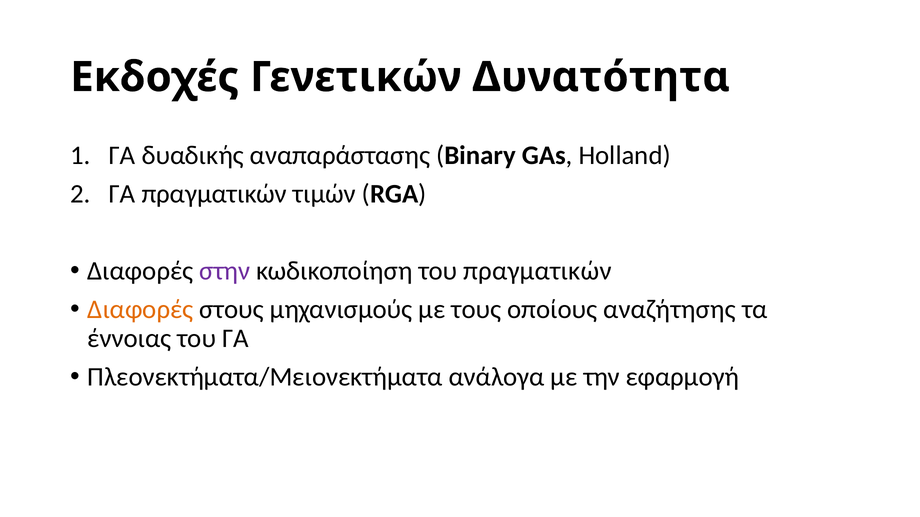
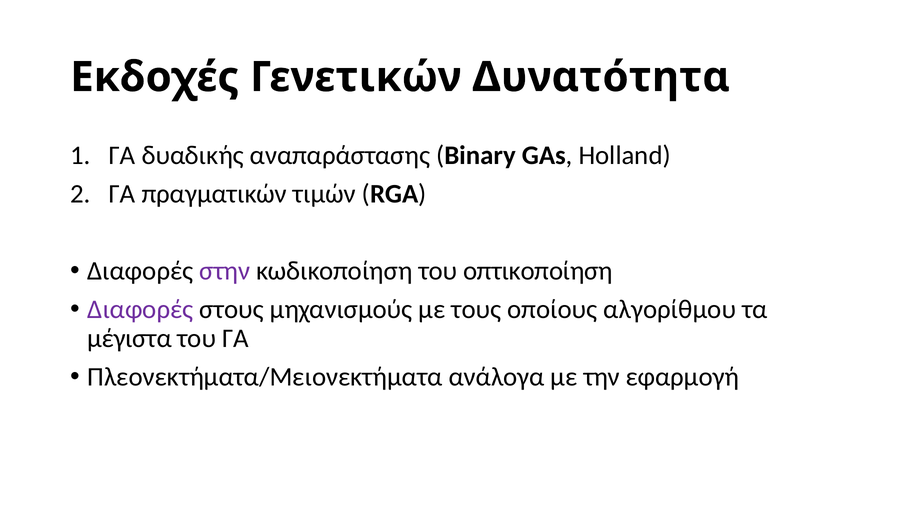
του πραγματικών: πραγματικών -> οπτικοποίηση (538, 271)
Διαφορές colour: orange -> purple (140, 310)
αναζήτησης: αναζήτησης -> αλγορίθμου (670, 310)
έννοιας: έννοιας -> μέγιστα (129, 339)
